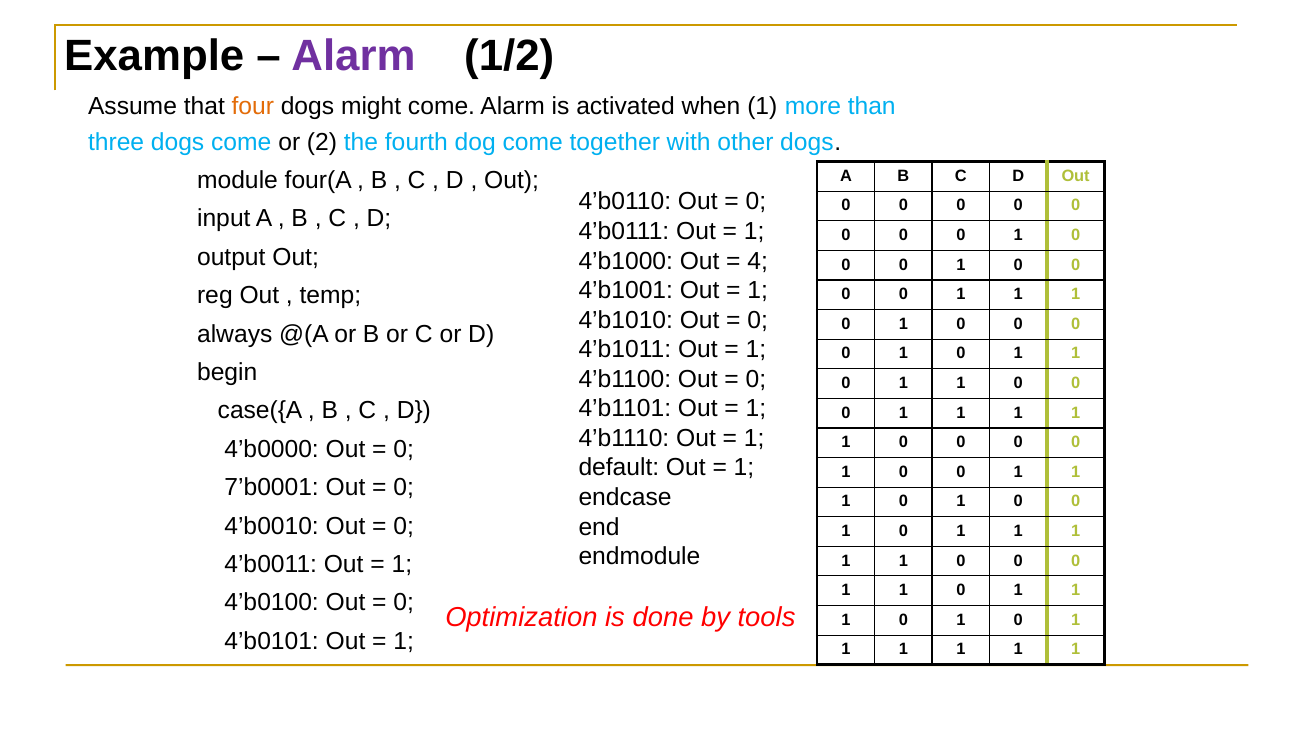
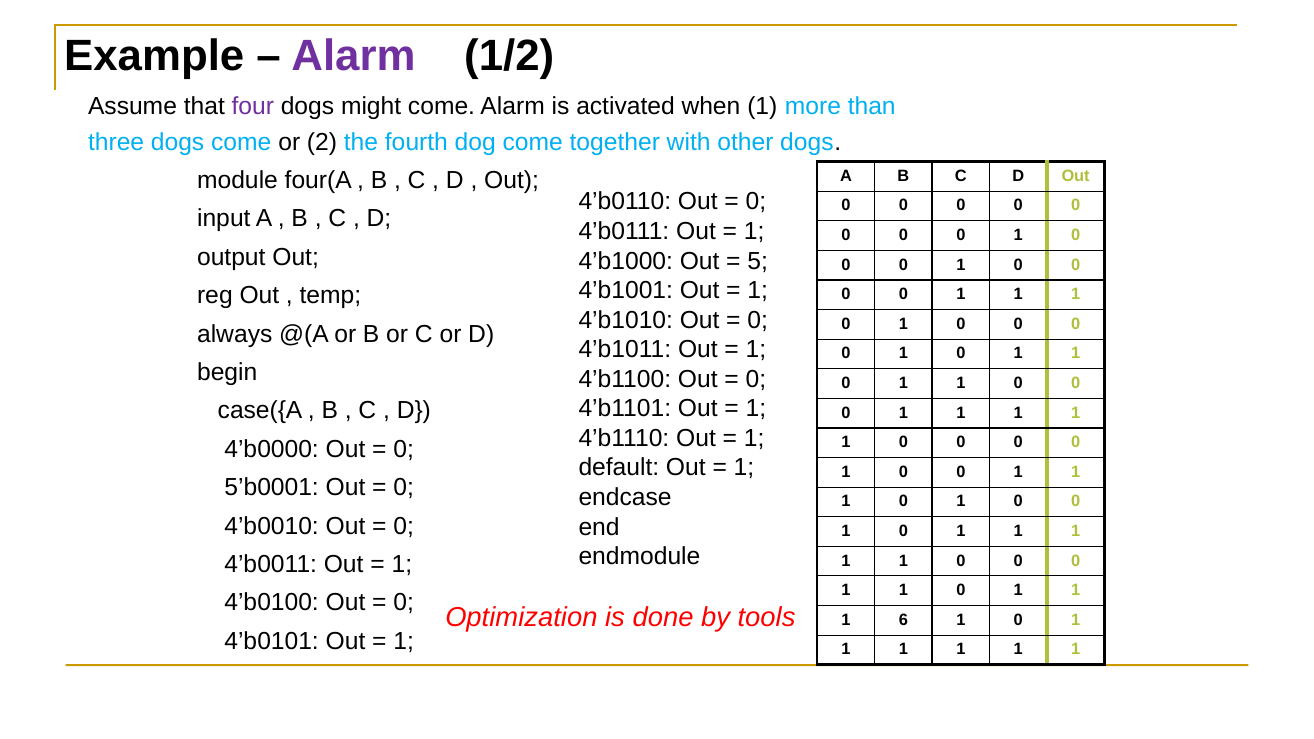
four colour: orange -> purple (253, 106)
4: 4 -> 5 (758, 261)
7’b0001: 7’b0001 -> 5’b0001 (272, 488)
0: 0 -> 6 (903, 620)
